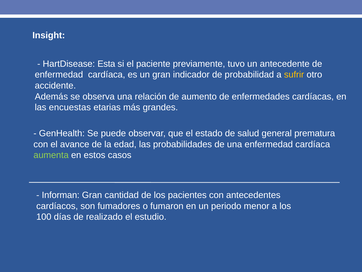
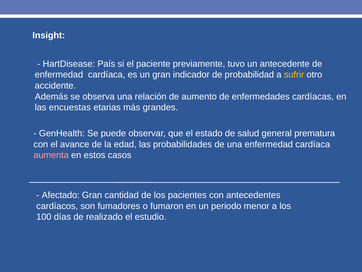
Esta: Esta -> País (106, 64)
aumenta colour: light green -> pink (51, 155)
Informan: Informan -> Afectado (61, 195)
